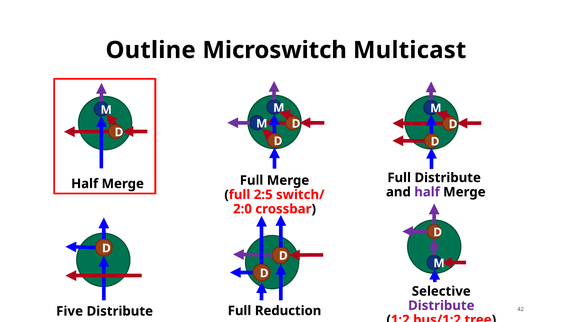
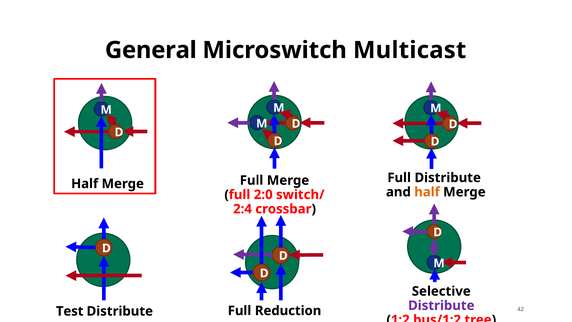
Outline: Outline -> General (151, 50)
half colour: purple -> orange (427, 192)
2:5: 2:5 -> 2:0 (263, 195)
2:0: 2:0 -> 2:4 (242, 209)
Five: Five -> Test (70, 311)
